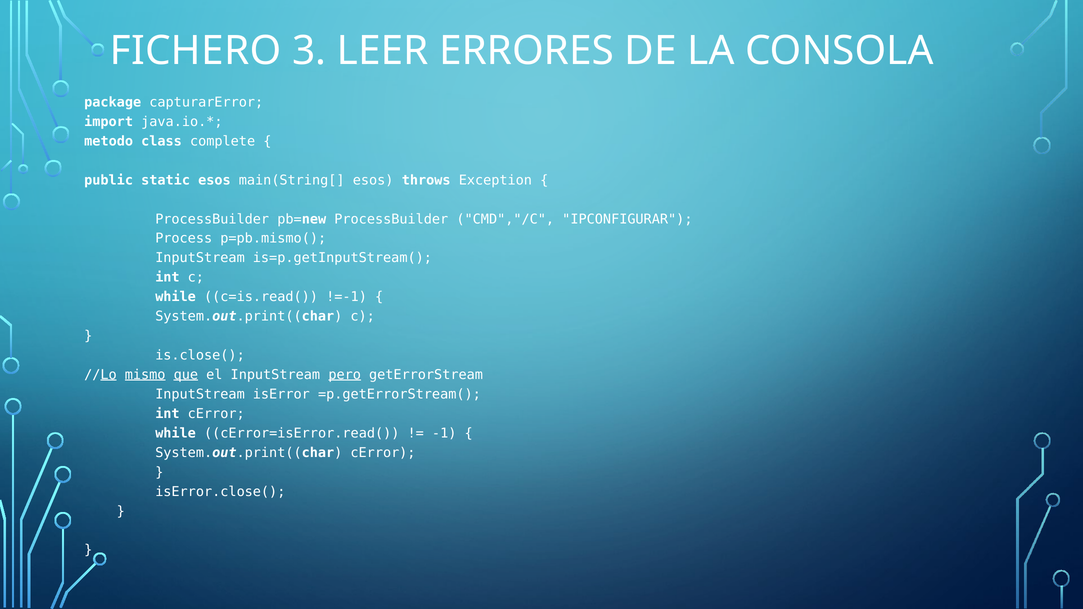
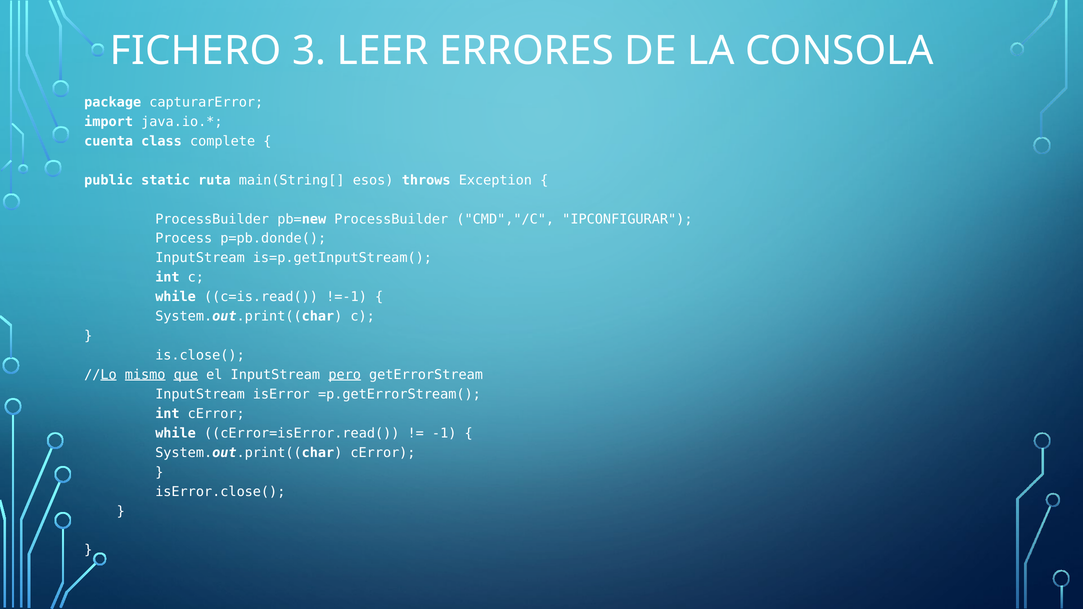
metodo: metodo -> cuenta (109, 141)
static esos: esos -> ruta (214, 180)
p=pb.mismo(: p=pb.mismo( -> p=pb.donde( (273, 239)
